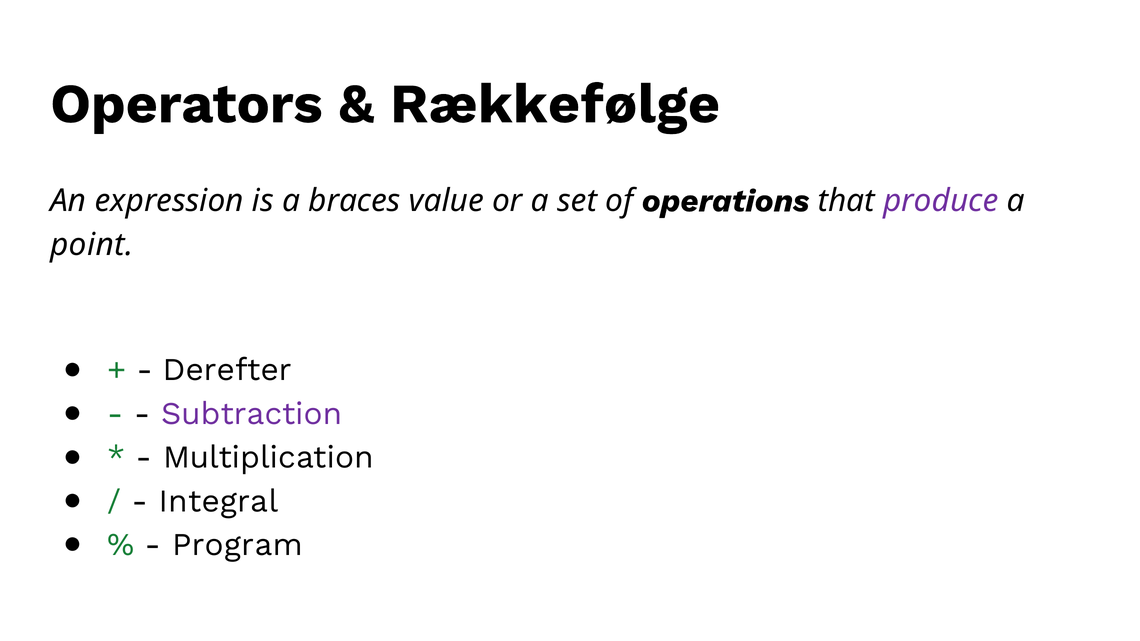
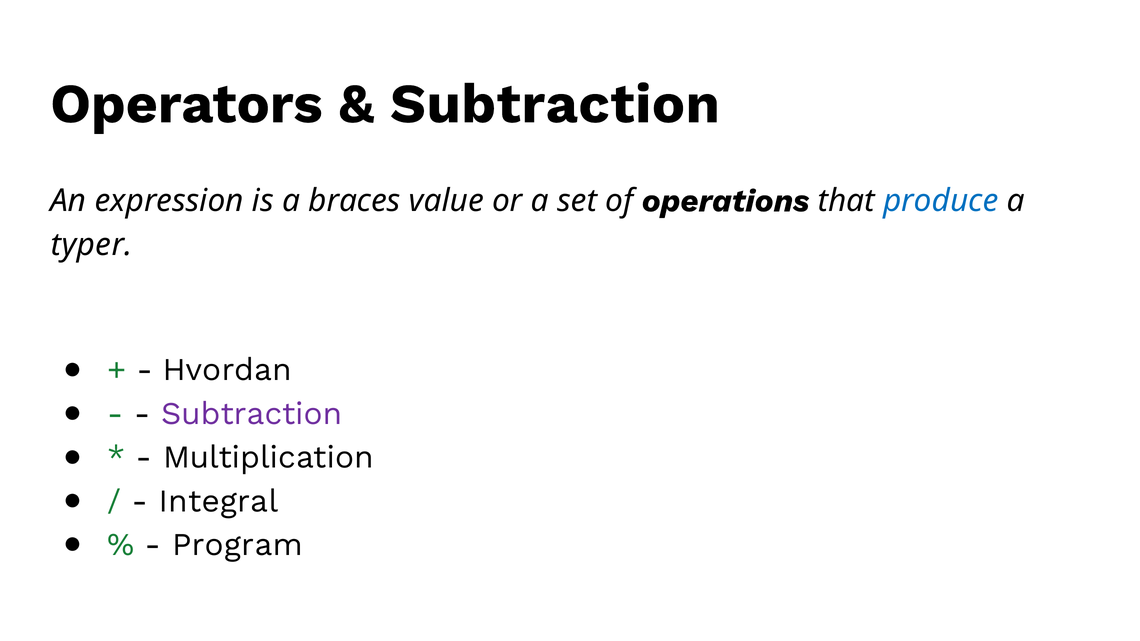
Rækkefølge: Rækkefølge -> Subtraction (555, 104)
produce colour: purple -> blue (941, 201)
point: point -> typer (92, 245)
Derefter: Derefter -> Hvordan (227, 370)
